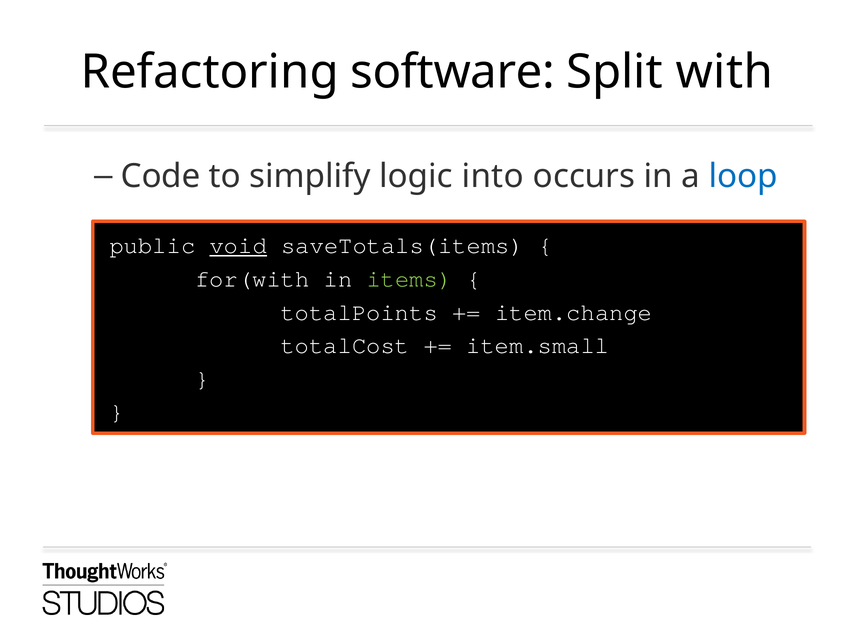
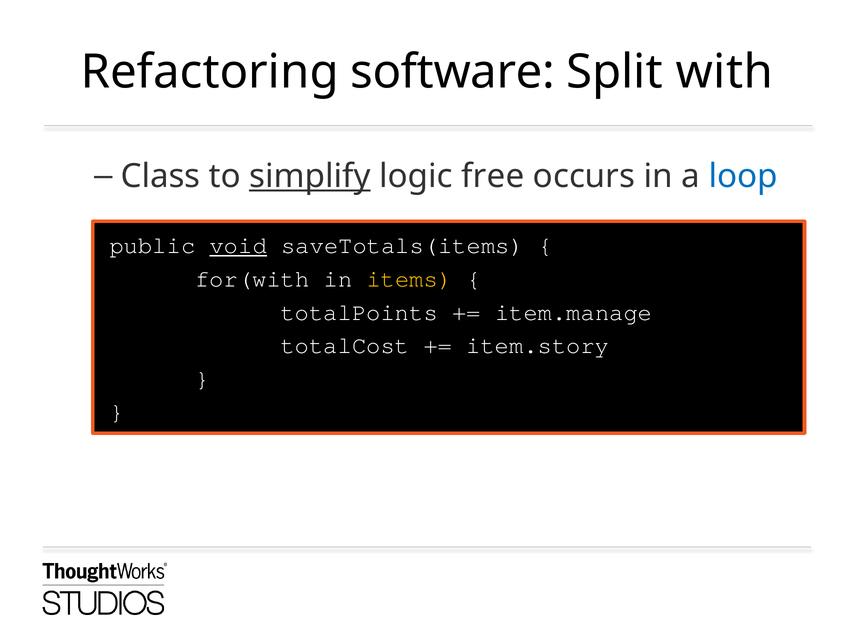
Code: Code -> Class (161, 176)
simplify underline: none -> present (310, 176)
into: into -> free (493, 176)
items colour: light green -> yellow (409, 279)
item.change: item.change -> item.manage (574, 312)
item.small: item.small -> item.story (538, 345)
